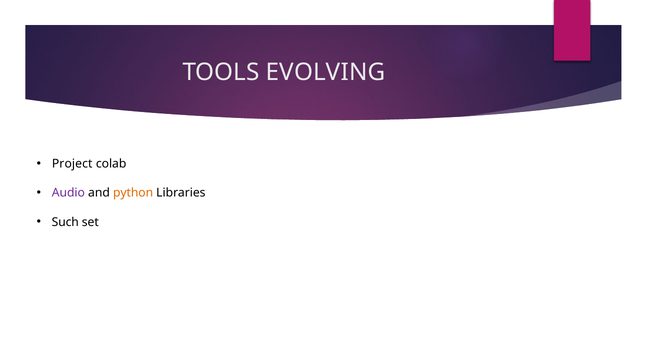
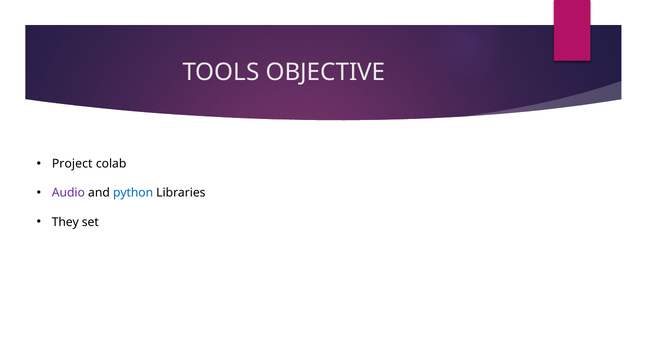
EVOLVING: EVOLVING -> OBJECTIVE (326, 72)
python colour: orange -> blue (133, 193)
Such: Such -> They (65, 222)
